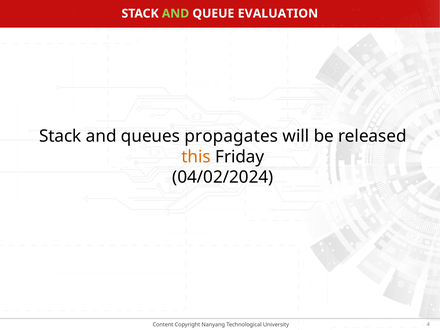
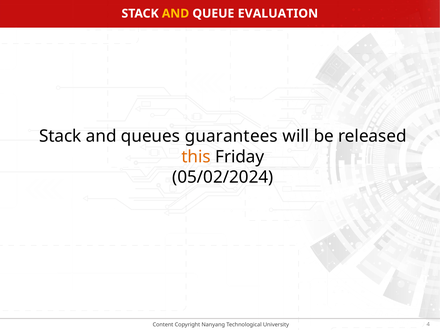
AND colour: light green -> yellow (176, 14)
propagates: propagates -> guarantees (231, 136)
04/02/2024: 04/02/2024 -> 05/02/2024 (223, 177)
